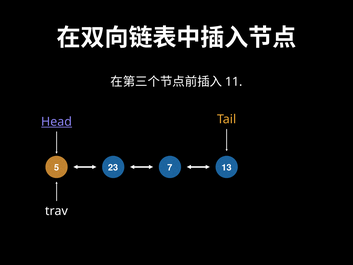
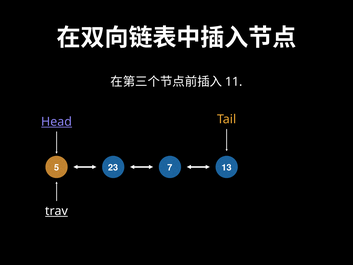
trav underline: none -> present (57, 211)
